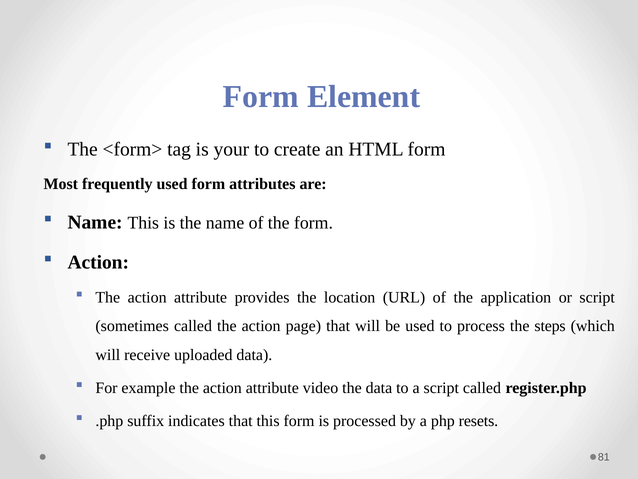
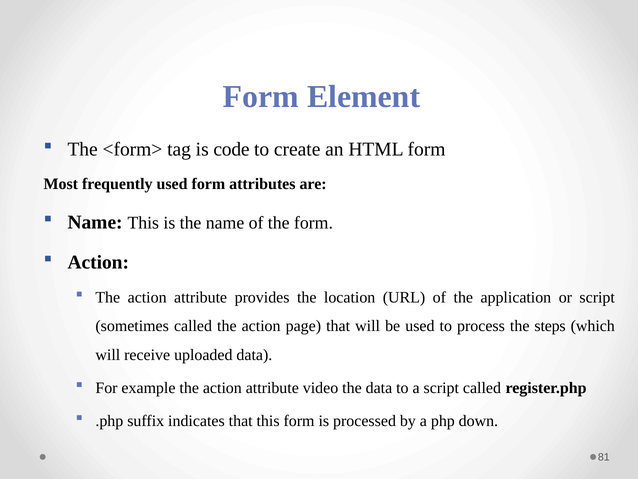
your: your -> code (231, 149)
resets: resets -> down (478, 420)
